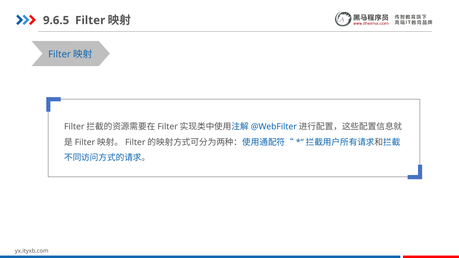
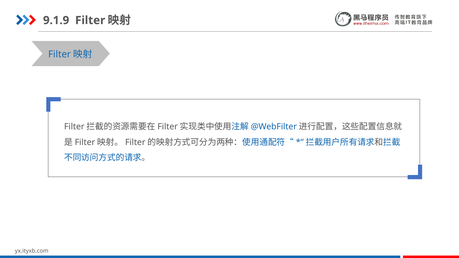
9.6.5: 9.6.5 -> 9.1.9 (56, 20)
